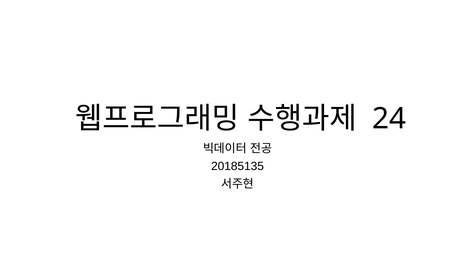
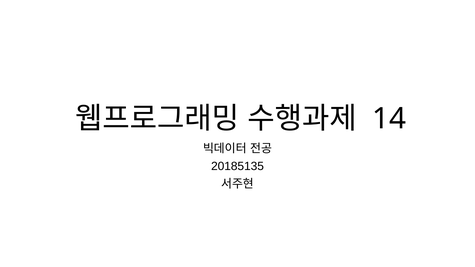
24: 24 -> 14 (389, 119)
